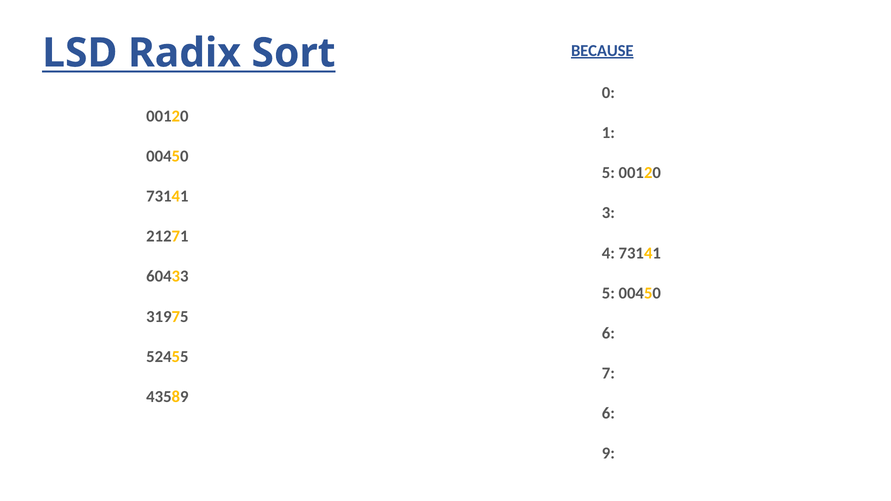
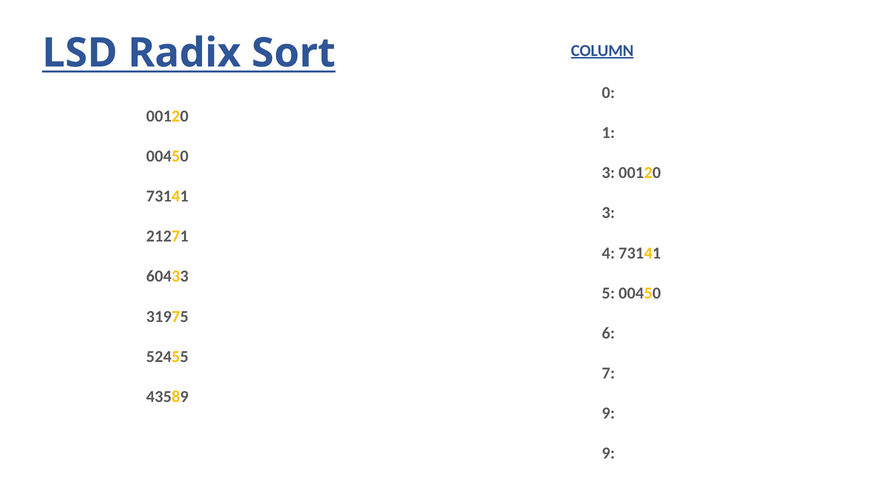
BECAUSE: BECAUSE -> COLUMN (602, 51)
5: 5 -> 3 (608, 173)
6: 6 -> 9 (608, 413)
